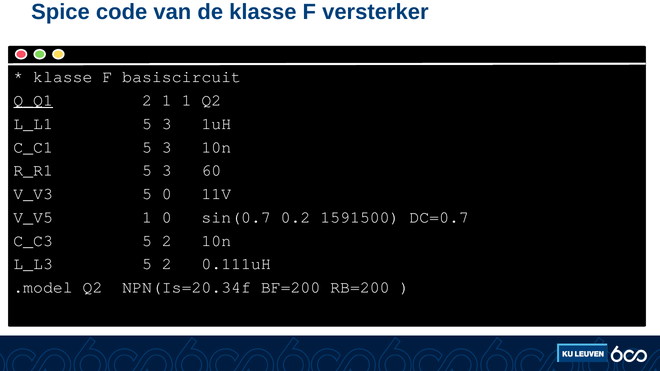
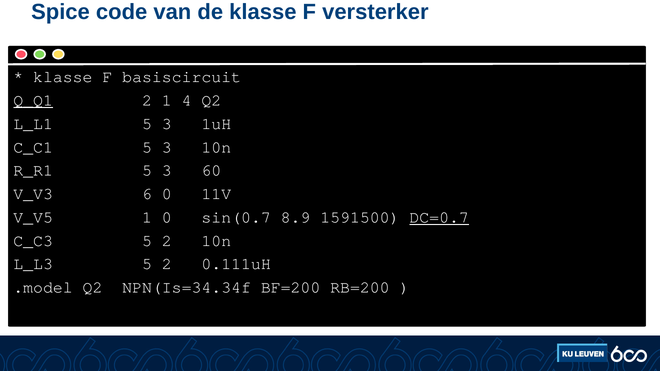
1 1: 1 -> 4 (187, 100)
V_V3 5: 5 -> 6 (147, 194)
0.2: 0.2 -> 8.9 (296, 217)
DC=0.7 underline: none -> present (439, 217)
NPN(Is=20.34f: NPN(Is=20.34f -> NPN(Is=34.34f (187, 288)
